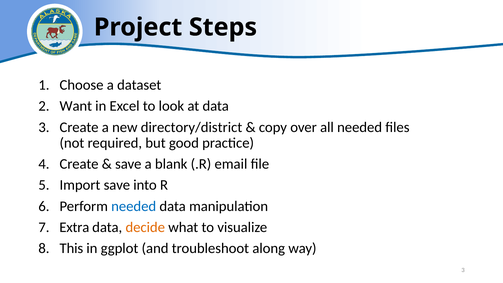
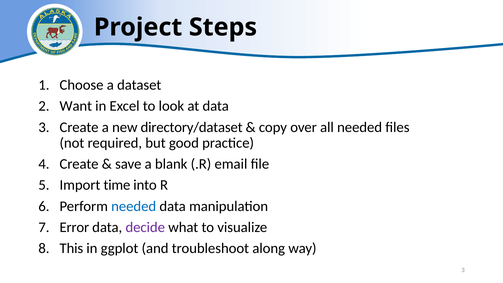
directory/district: directory/district -> directory/dataset (192, 127)
Import save: save -> time (117, 185)
Extra: Extra -> Error (74, 227)
decide colour: orange -> purple (145, 227)
